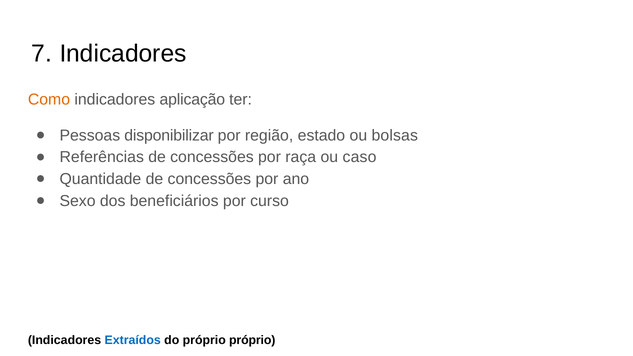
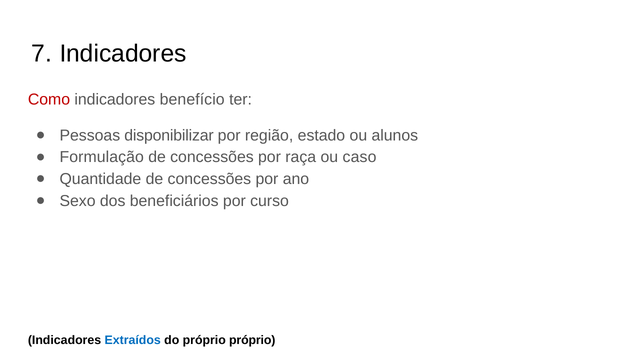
Como colour: orange -> red (49, 100)
aplicação: aplicação -> benefício (192, 100)
bolsas: bolsas -> alunos (395, 135)
Referências: Referências -> Formulação (102, 157)
